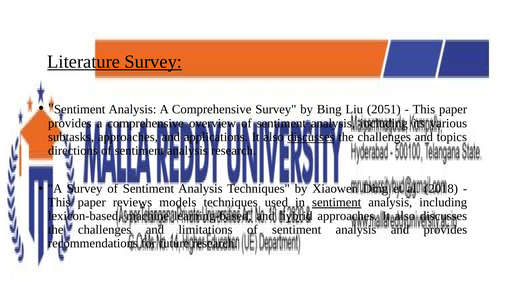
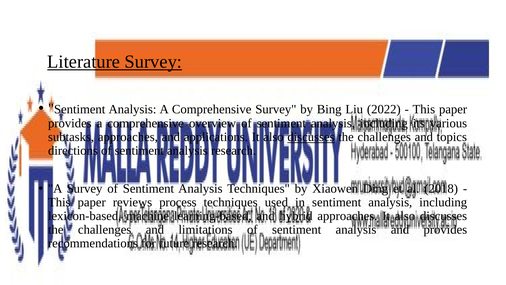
2051: 2051 -> 2022 (384, 109)
models: models -> process (178, 202)
sentiment underline: present -> none (337, 202)
